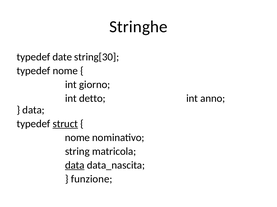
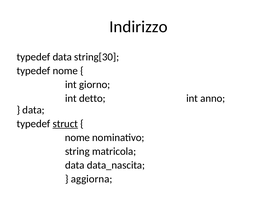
Stringhe: Stringhe -> Indirizzo (138, 27)
typedef date: date -> data (62, 57)
data underline: present -> none (75, 166)
funzione: funzione -> aggiorna (92, 180)
